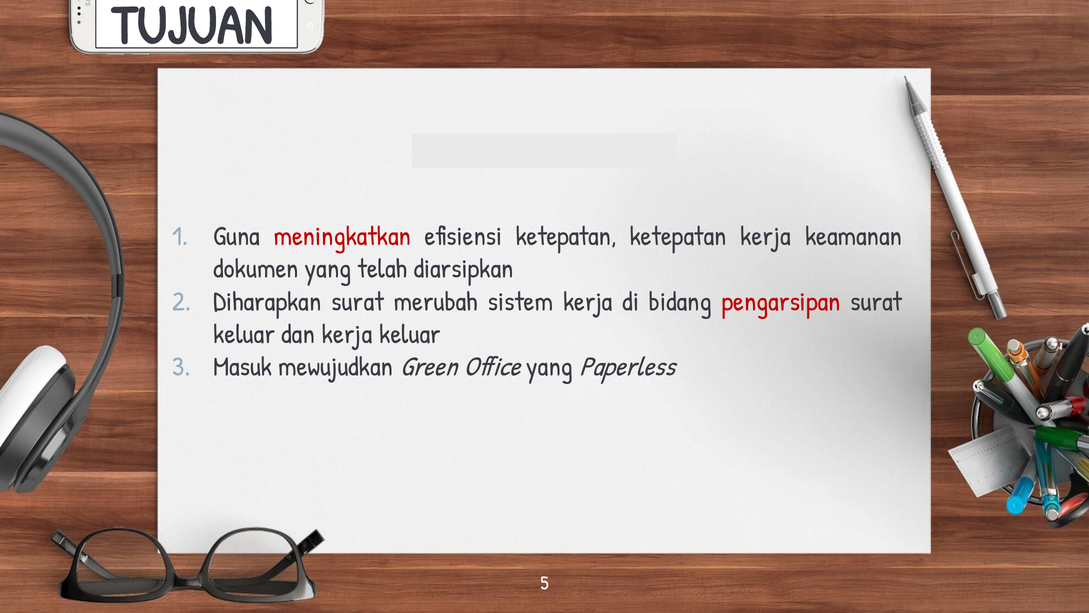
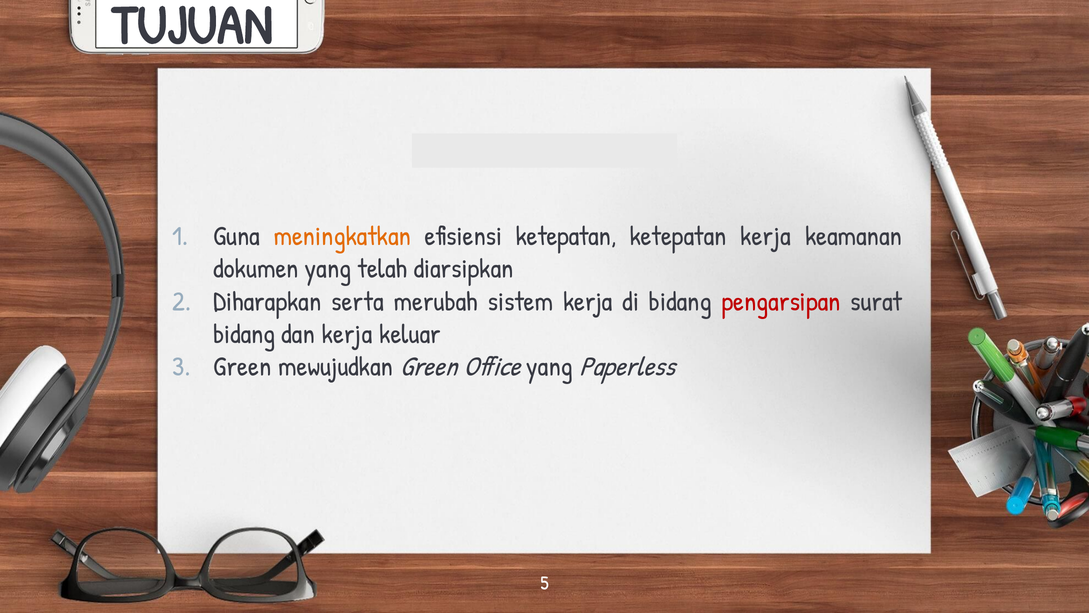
meningkatkan colour: red -> orange (342, 236)
Diharapkan surat: surat -> serta (358, 301)
keluar: keluar -> bidang (244, 334)
Masuk: Masuk -> Green (243, 367)
